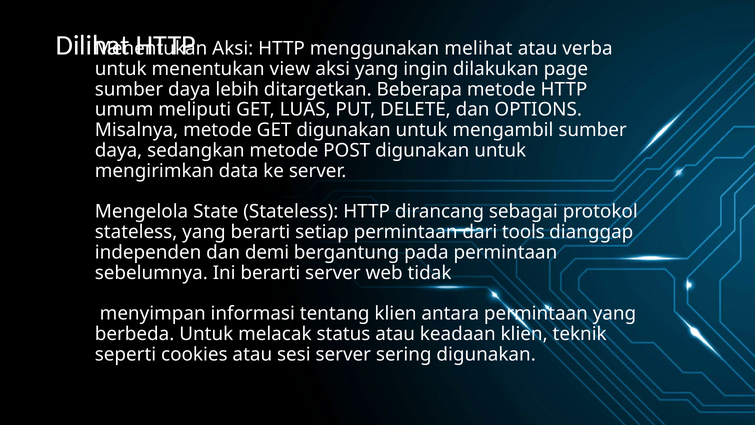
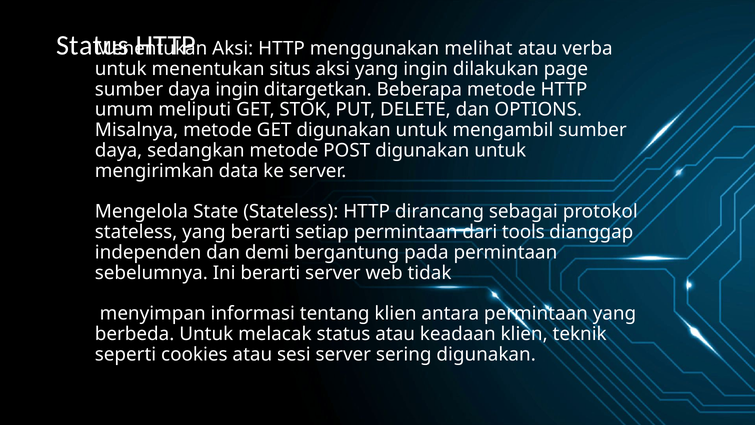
Dilihat: Dilihat -> Status (92, 46)
view: view -> situs (290, 69)
daya lebih: lebih -> ingin (237, 89)
LUAS: LUAS -> STOK (305, 110)
